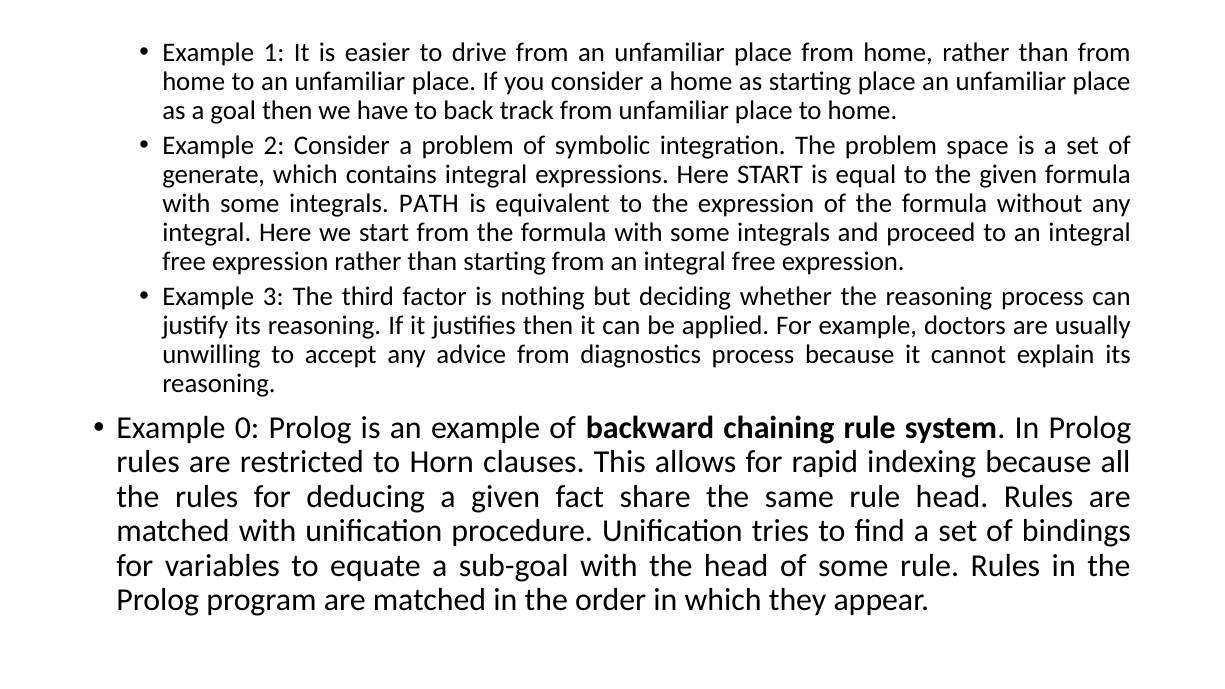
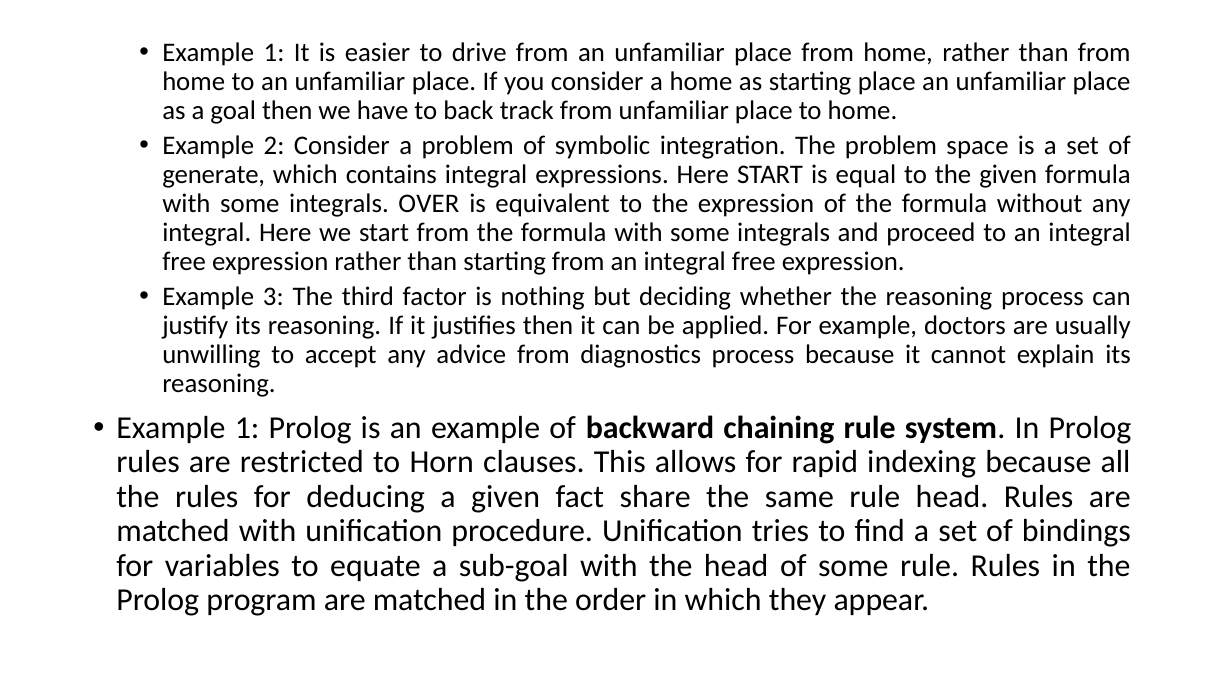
PATH: PATH -> OVER (429, 204)
0: 0 -> 1 (247, 428)
